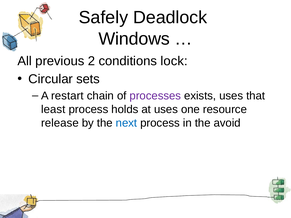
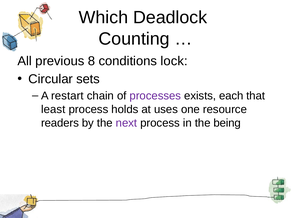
Safely: Safely -> Which (103, 18)
Windows: Windows -> Counting (134, 39)
2: 2 -> 8 (91, 61)
exists uses: uses -> each (231, 96)
release: release -> readers (60, 123)
next colour: blue -> purple (126, 123)
avoid: avoid -> being (227, 123)
